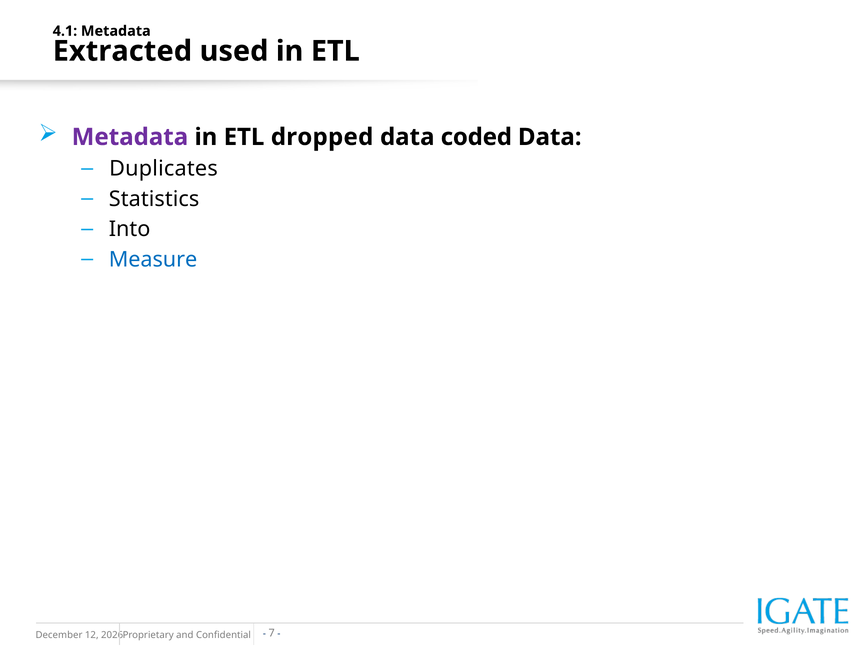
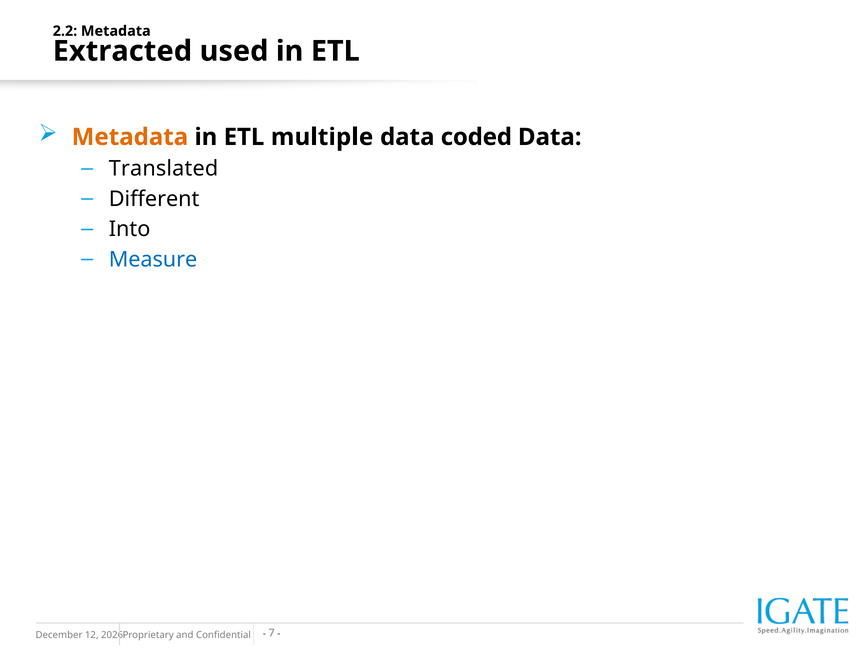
4.1: 4.1 -> 2.2 (65, 31)
Metadata colour: purple -> orange (130, 137)
dropped: dropped -> multiple (322, 137)
Duplicates: Duplicates -> Translated (164, 169)
Statistics: Statistics -> Different (154, 199)
